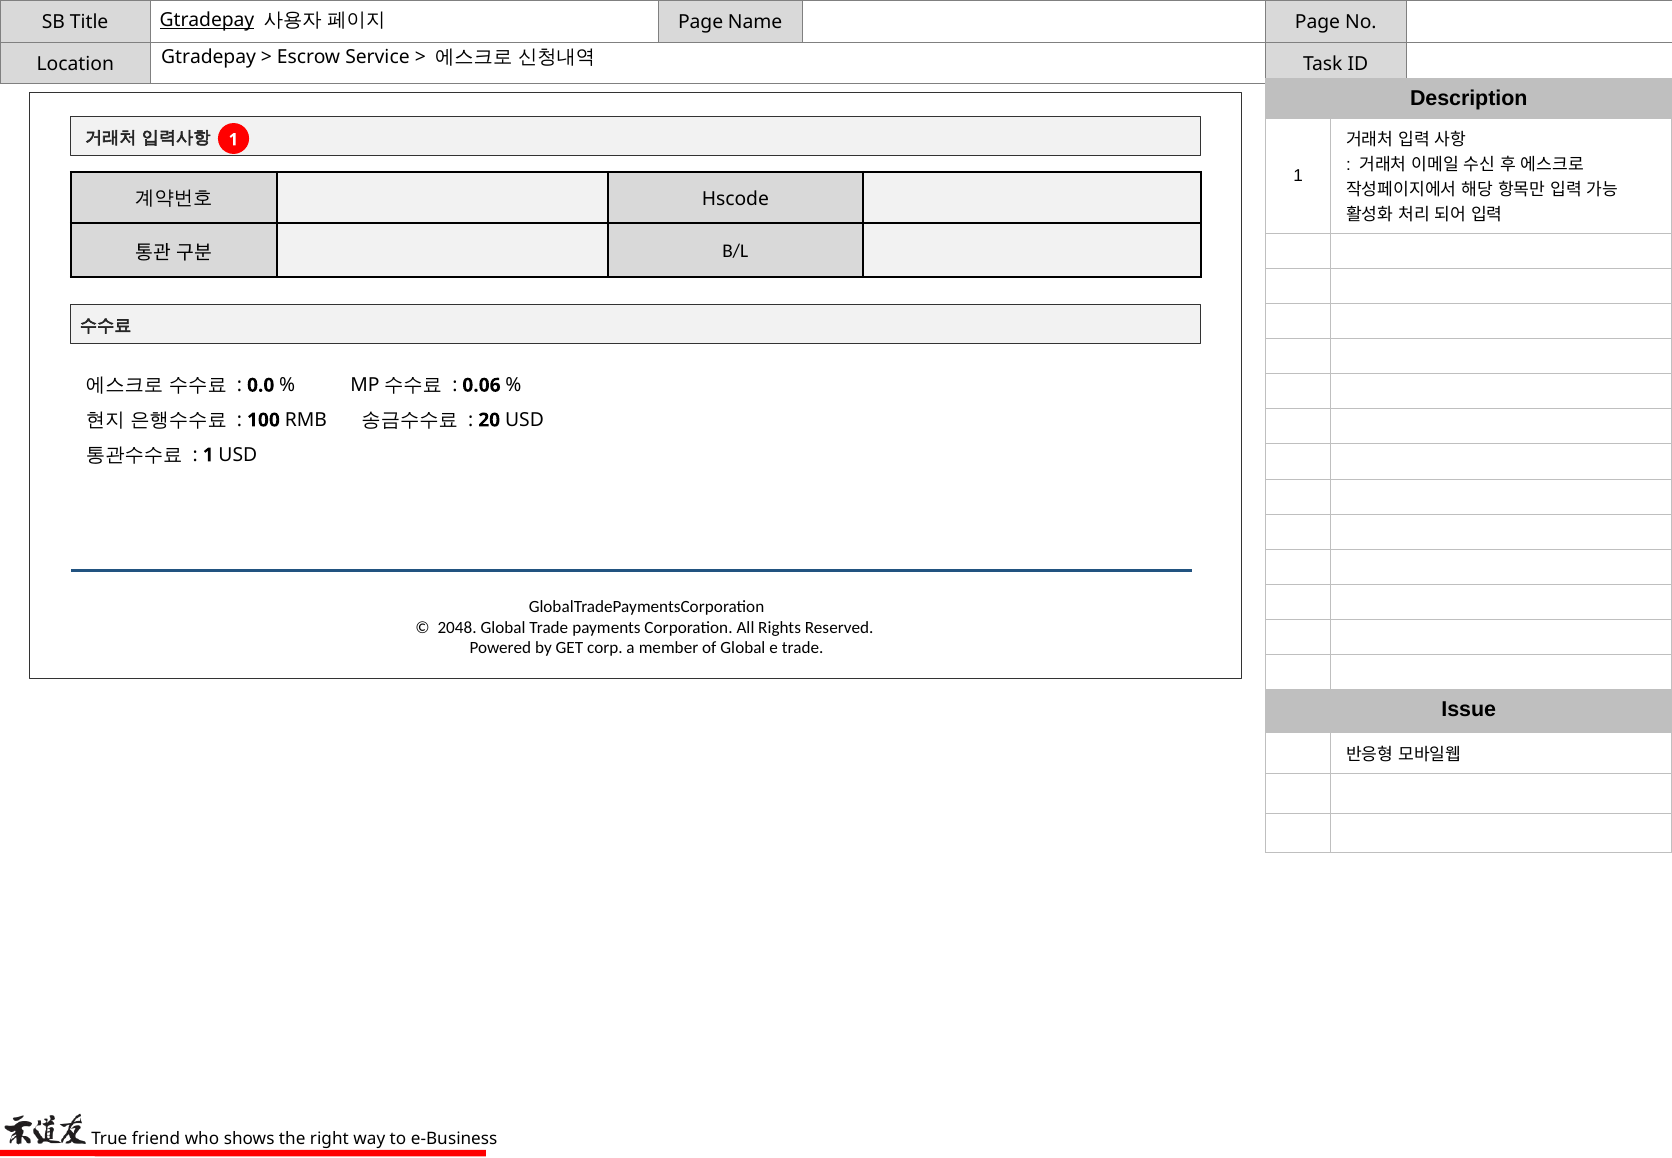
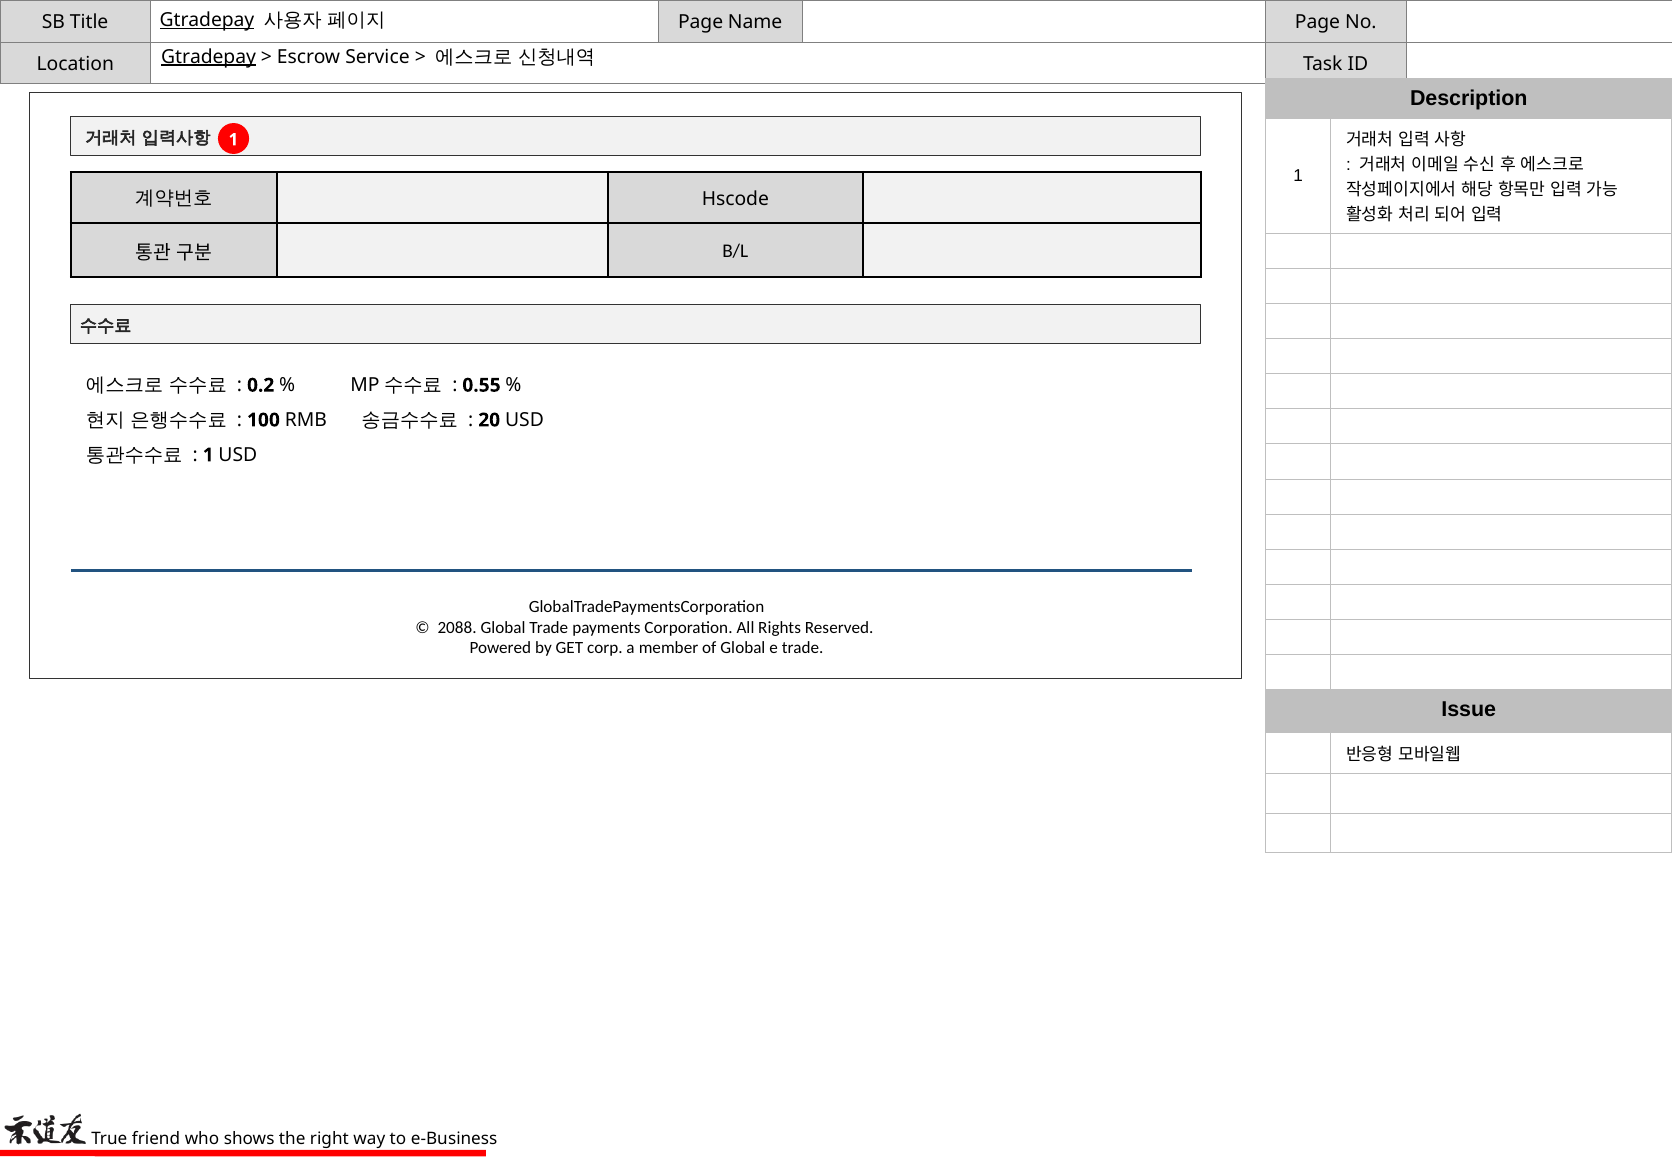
Gtradepay underline: none -> present (209, 57)
0.0: 0.0 -> 0.2 (261, 385)
0.06: 0.06 -> 0.55 (481, 385)
2048: 2048 -> 2088 (457, 627)
